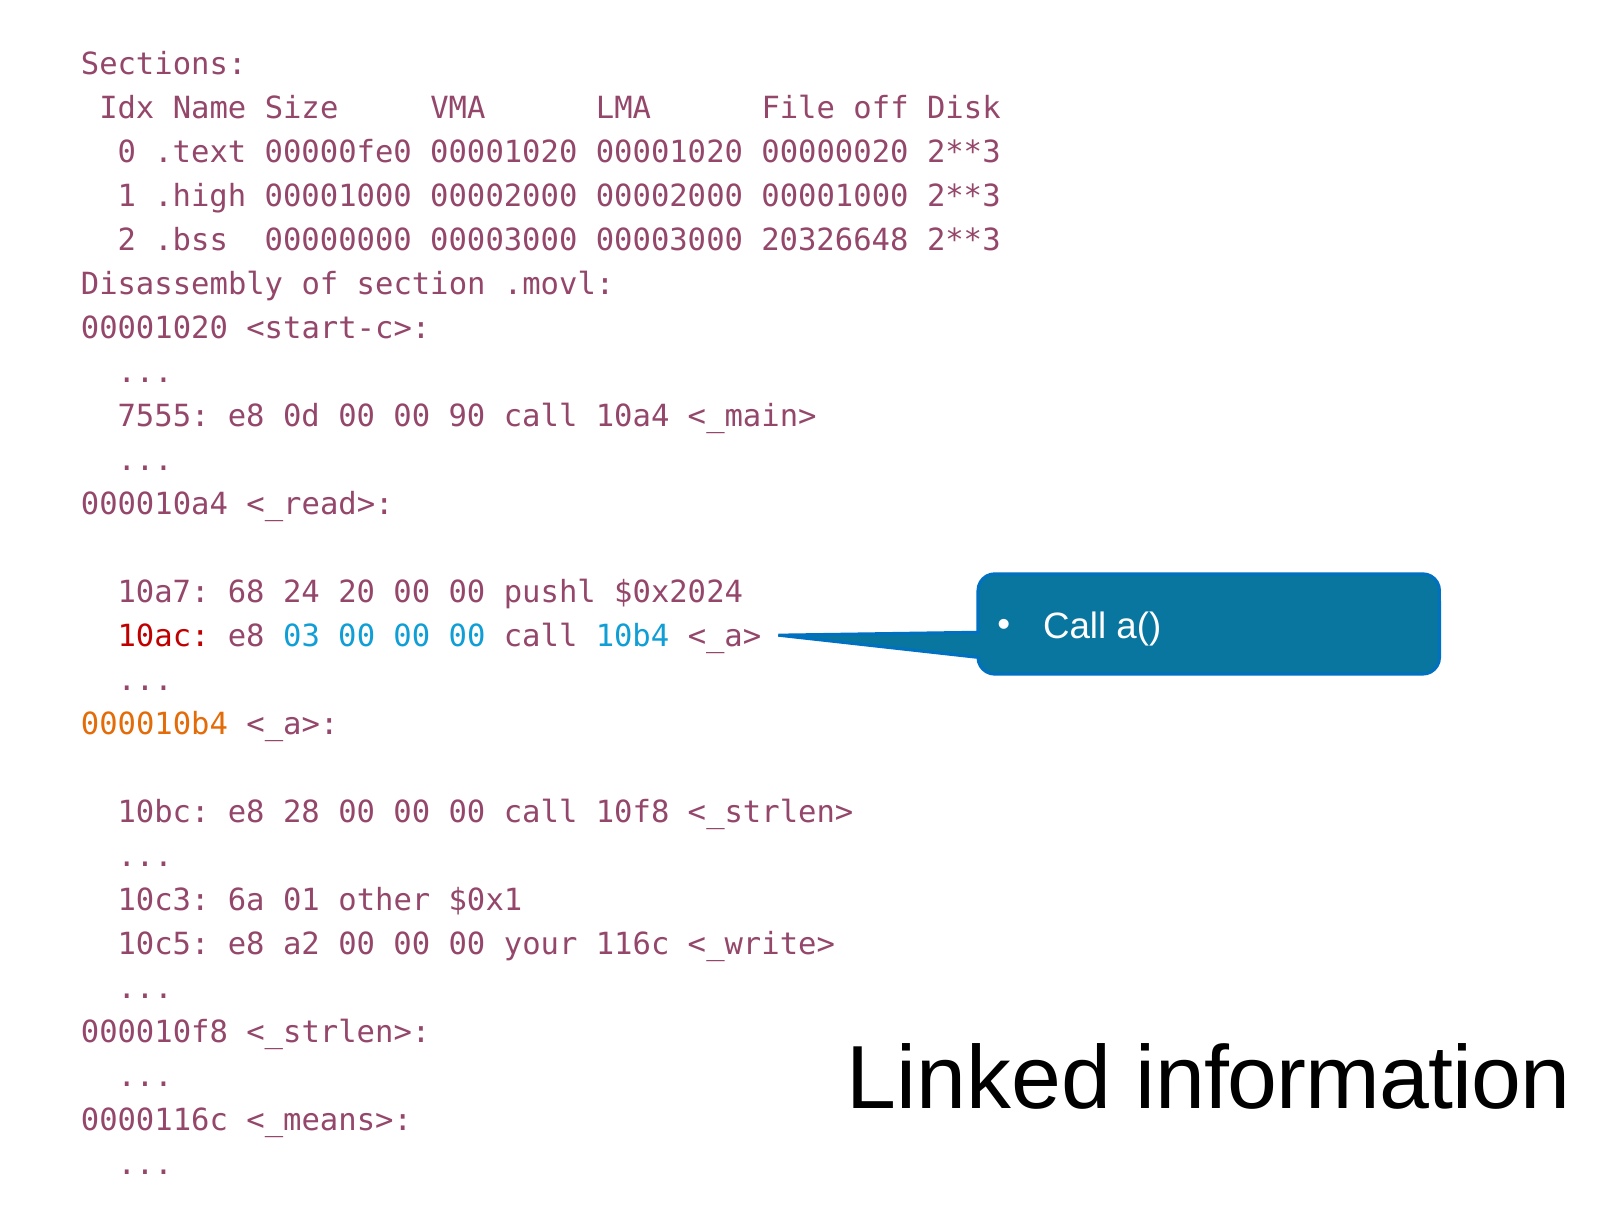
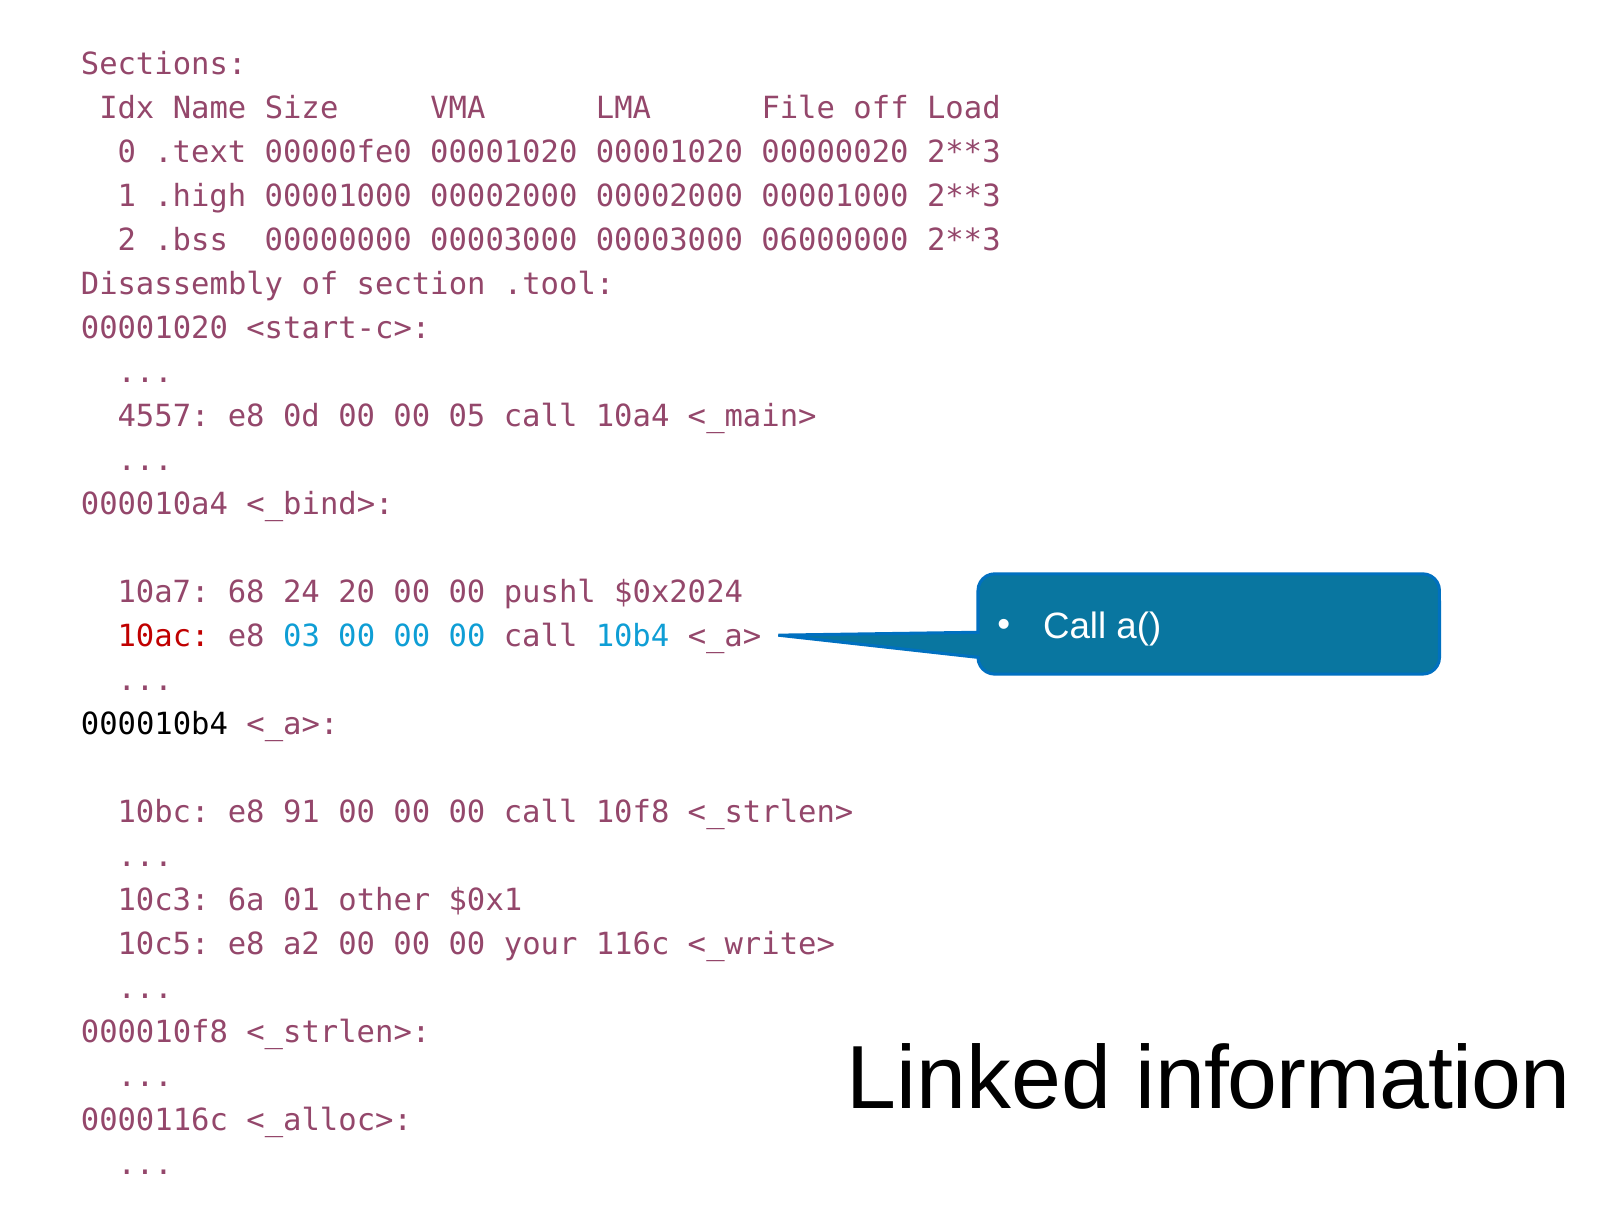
Disk: Disk -> Load (964, 109)
20326648: 20326648 -> 06000000 (835, 241)
.movl: .movl -> .tool (559, 285)
7555: 7555 -> 4557 (164, 417)
90: 90 -> 05 (467, 417)
<_read>: <_read> -> <_bind> (320, 505)
000010b4 colour: orange -> black (154, 725)
28: 28 -> 91 (301, 813)
<_means>: <_means> -> <_alloc> (329, 1121)
